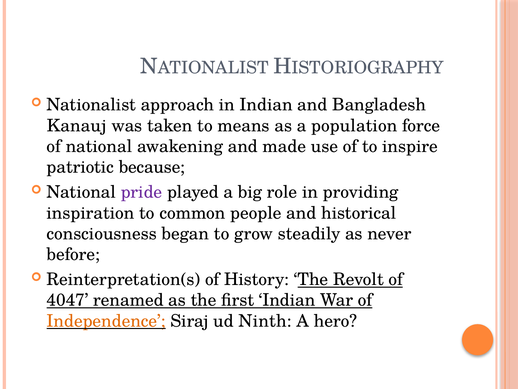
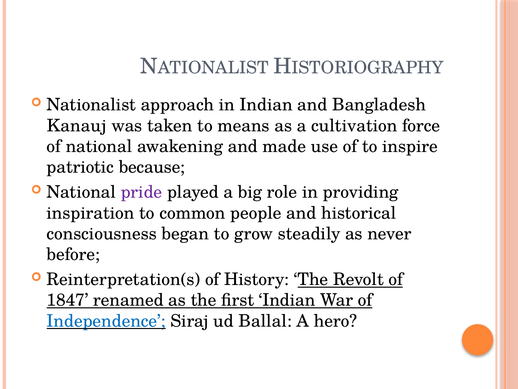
population: population -> cultivation (354, 125)
4047: 4047 -> 1847 (67, 300)
Independence colour: orange -> blue (106, 321)
Ninth: Ninth -> Ballal (265, 321)
